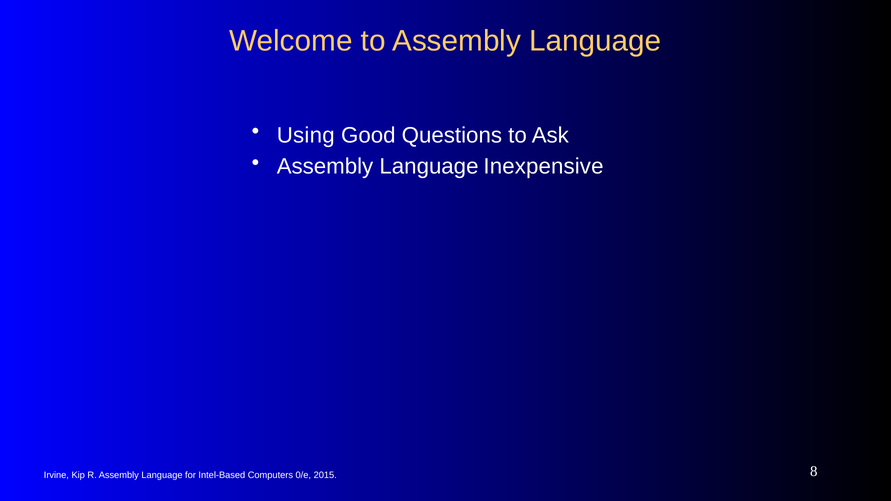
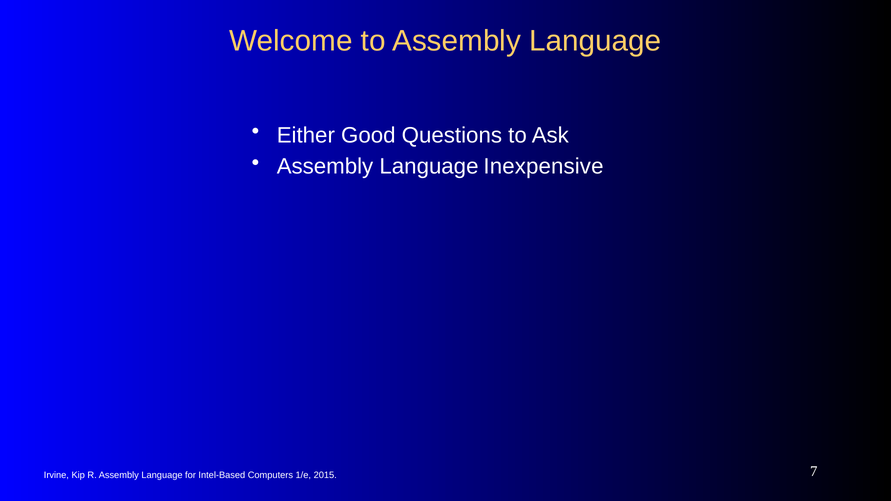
Using: Using -> Either (306, 135)
0/e: 0/e -> 1/e (303, 475)
8: 8 -> 7 (814, 472)
